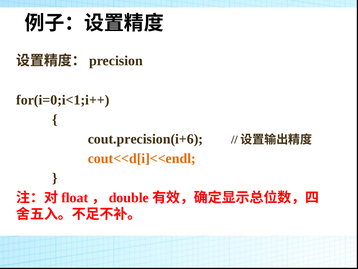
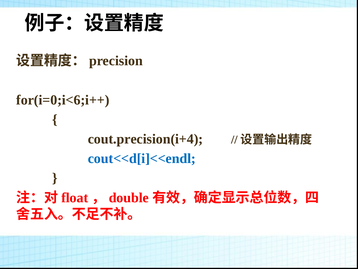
for(i=0;i<1;i++: for(i=0;i<1;i++ -> for(i=0;i<6;i++ (63, 100)
cout.precision(i+6: cout.precision(i+6 -> cout.precision(i+4 (145, 139)
cout<<d[i]<<endl colour: orange -> blue (142, 158)
